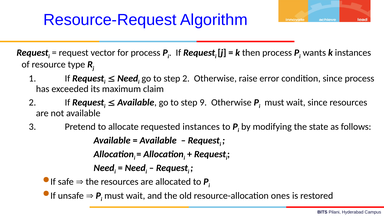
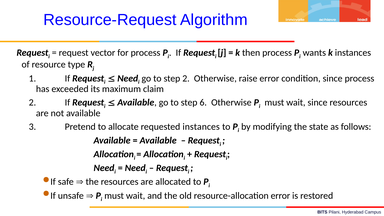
9: 9 -> 6 (203, 102)
resource-allocation ones: ones -> error (280, 196)
